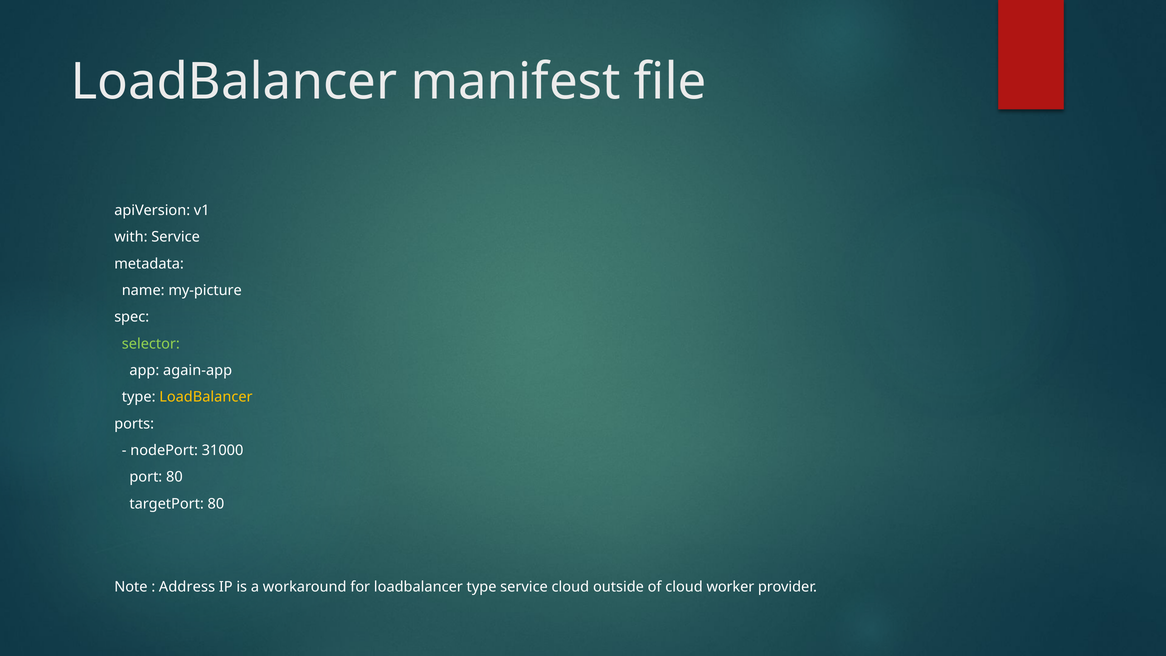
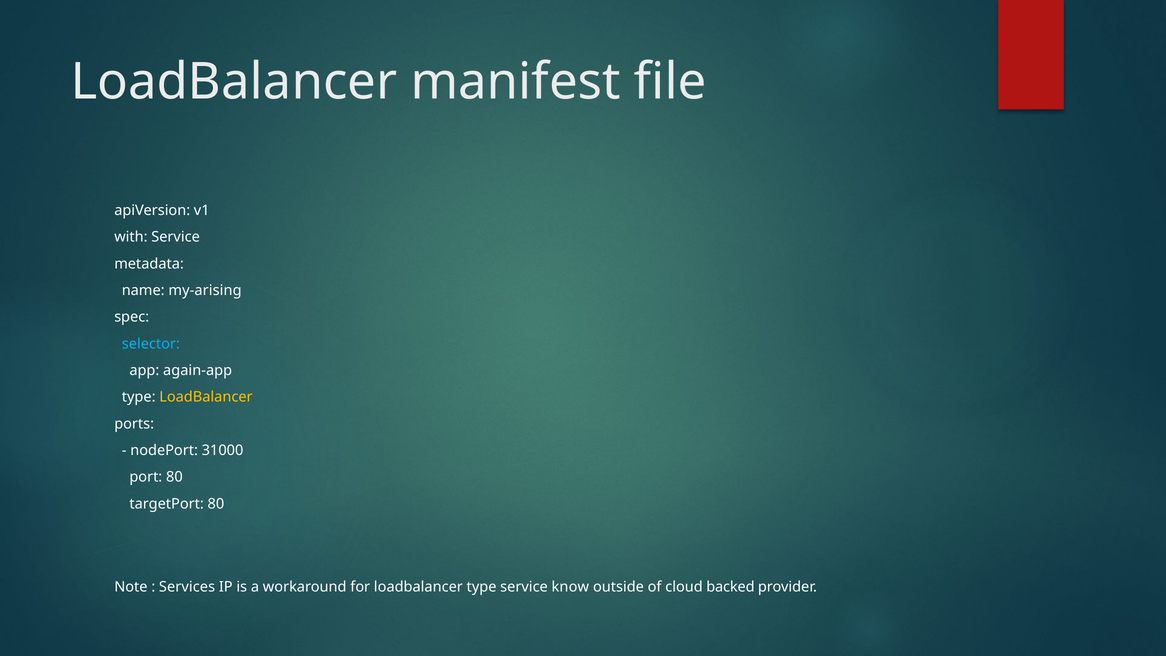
my-picture: my-picture -> my-arising (205, 290)
selector colour: light green -> light blue (151, 344)
Address: Address -> Services (187, 587)
service cloud: cloud -> know (570, 587)
worker: worker -> backed (730, 587)
